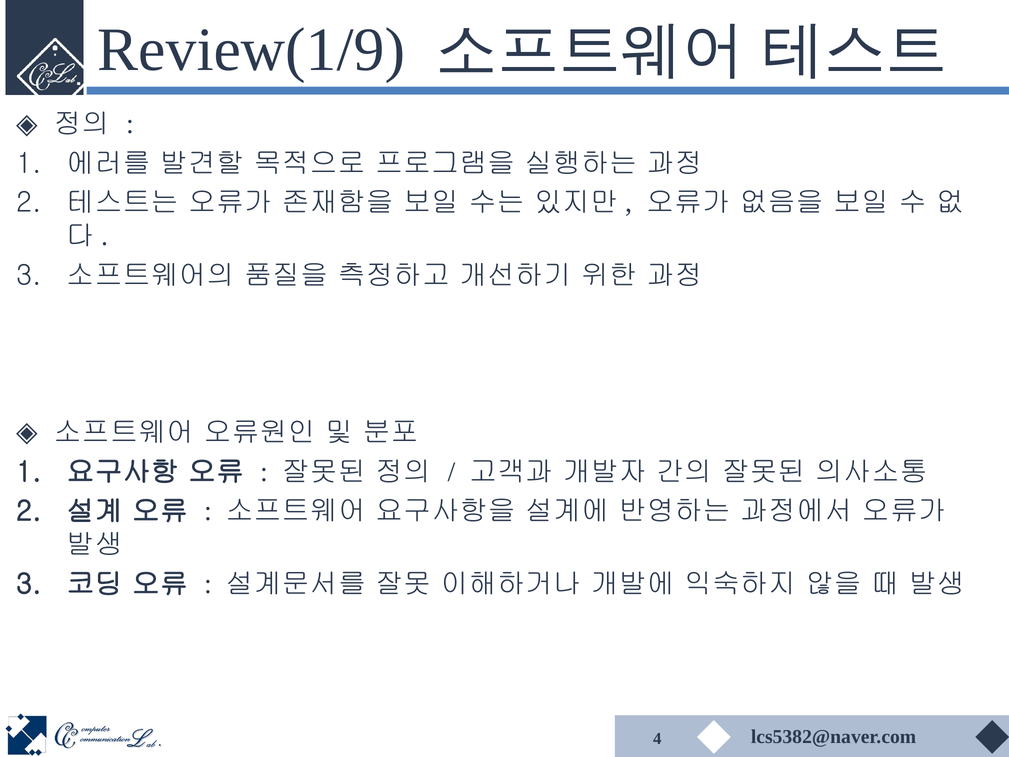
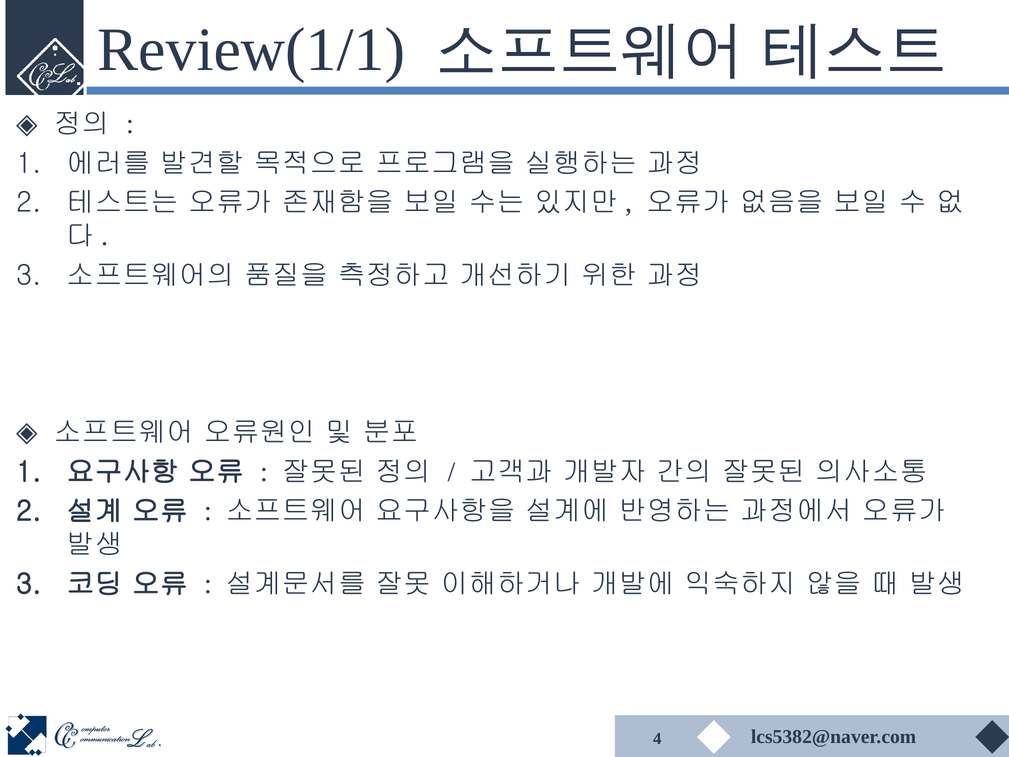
Review(1/9: Review(1/9 -> Review(1/1 (251, 50)
